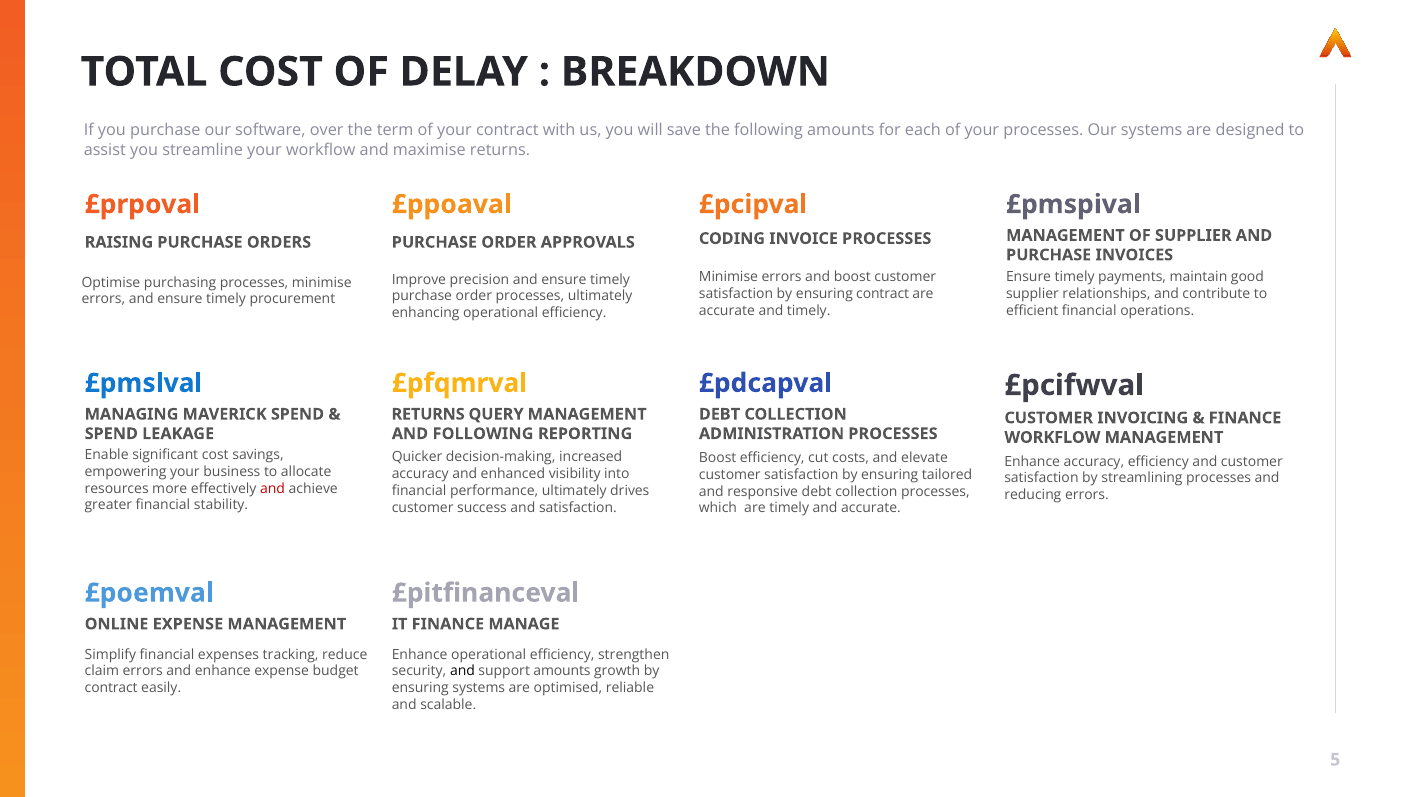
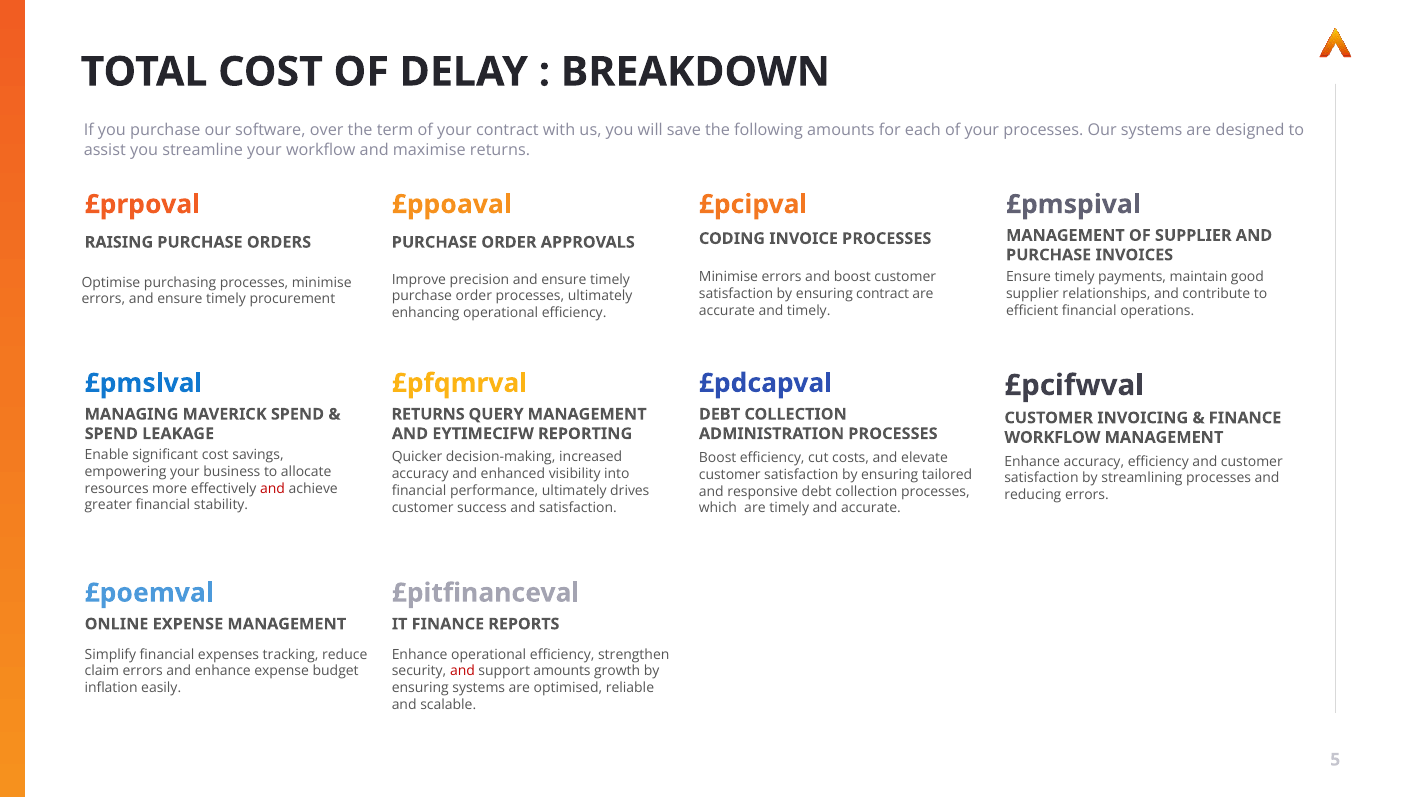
AND FOLLOWING: FOLLOWING -> EYTIMECIFW (483, 433)
MANAGE: MANAGE -> REPORTS (524, 624)
and colour: black -> red (462, 671)
contract: contract -> inflation (111, 688)
